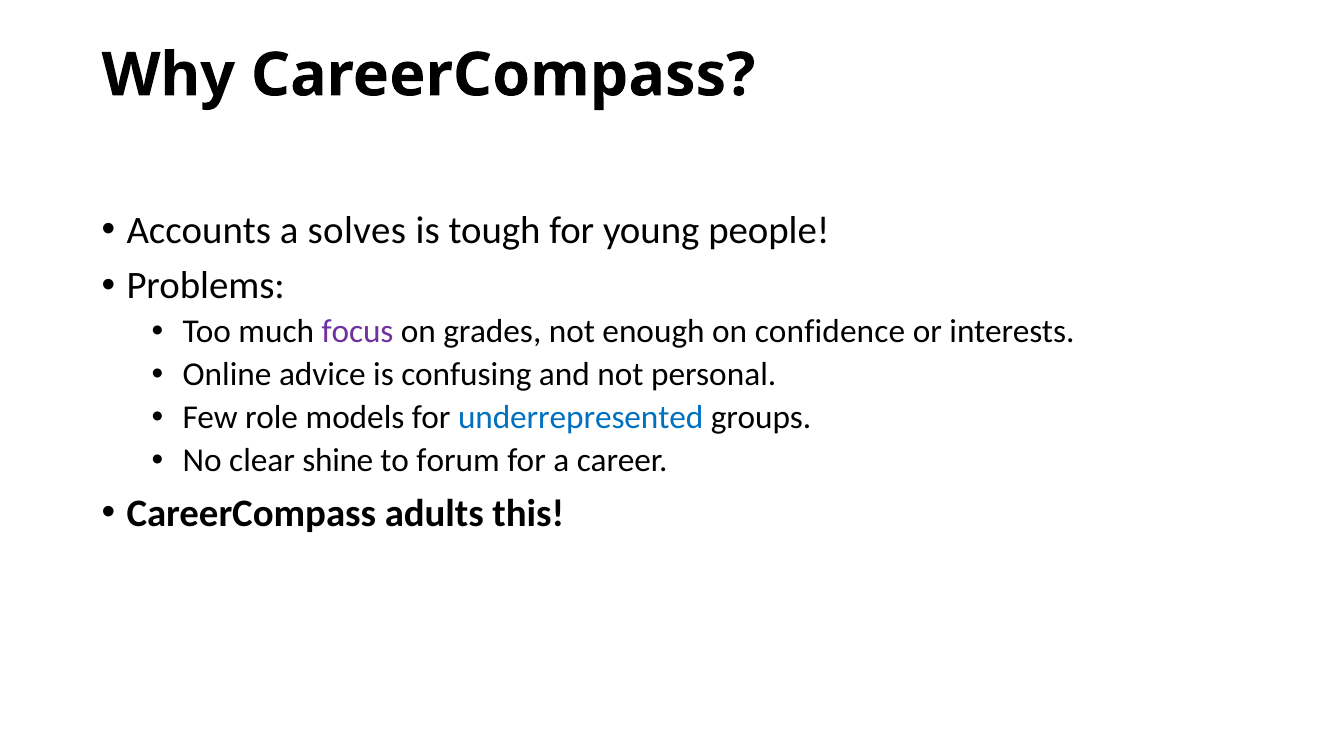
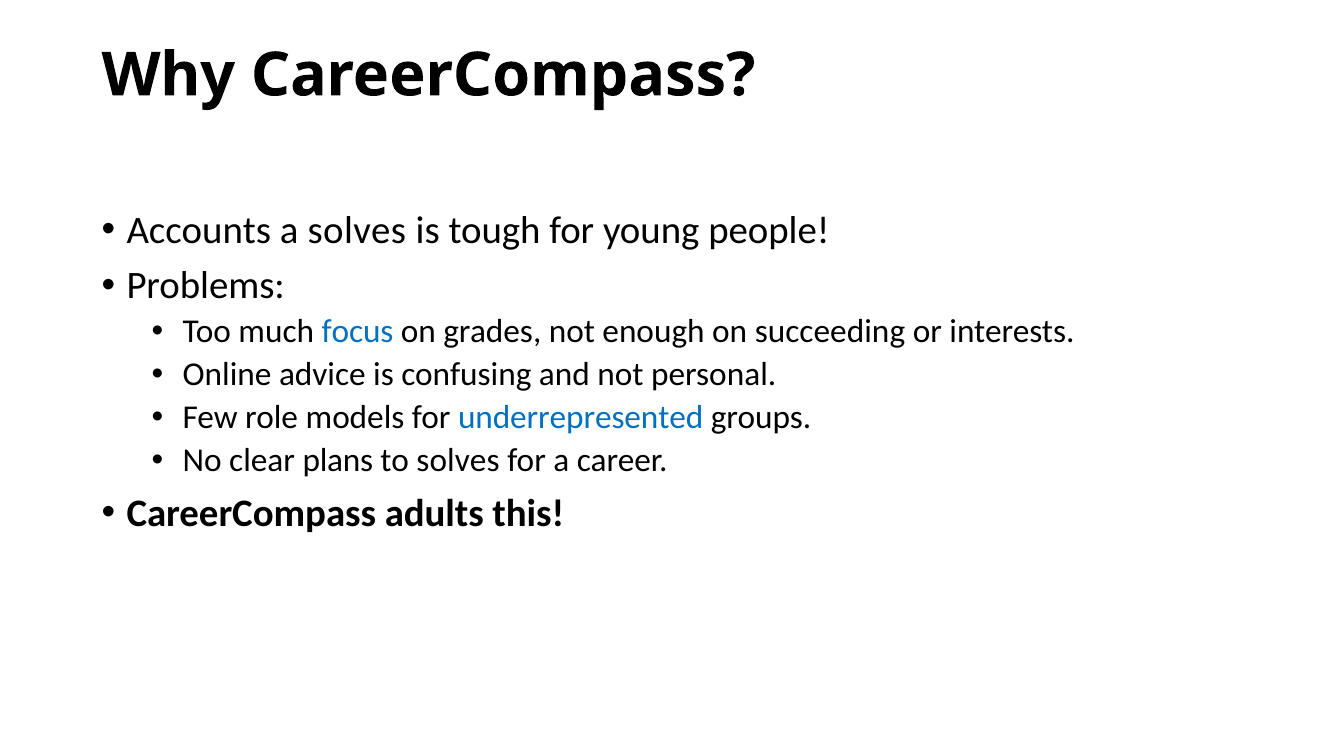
focus colour: purple -> blue (358, 332)
confidence: confidence -> succeeding (830, 332)
shine: shine -> plans (338, 461)
to forum: forum -> solves (458, 461)
